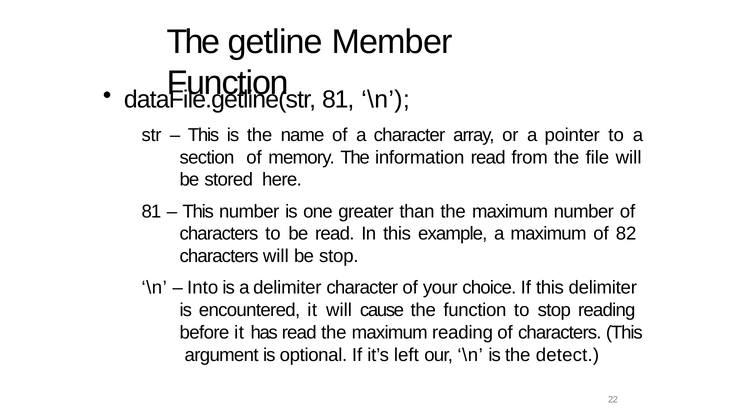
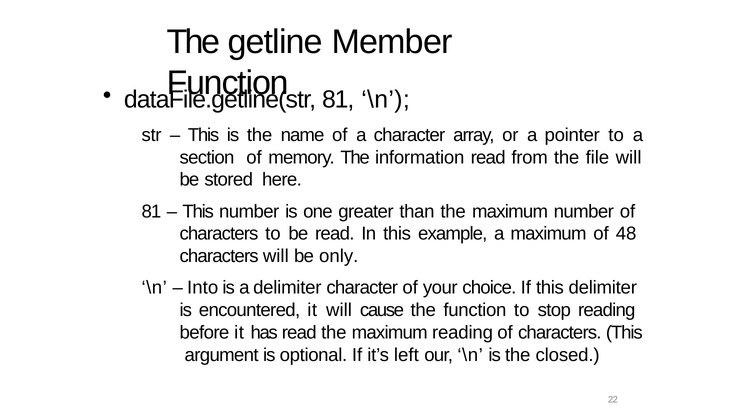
82: 82 -> 48 (626, 234)
be stop: stop -> only (339, 256)
detect: detect -> closed (568, 354)
